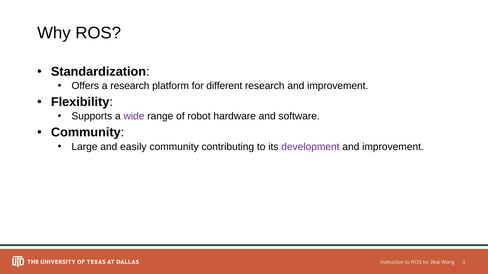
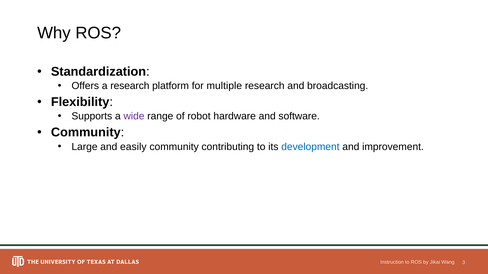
different: different -> multiple (224, 86)
research and improvement: improvement -> broadcasting (338, 86)
development colour: purple -> blue (310, 147)
